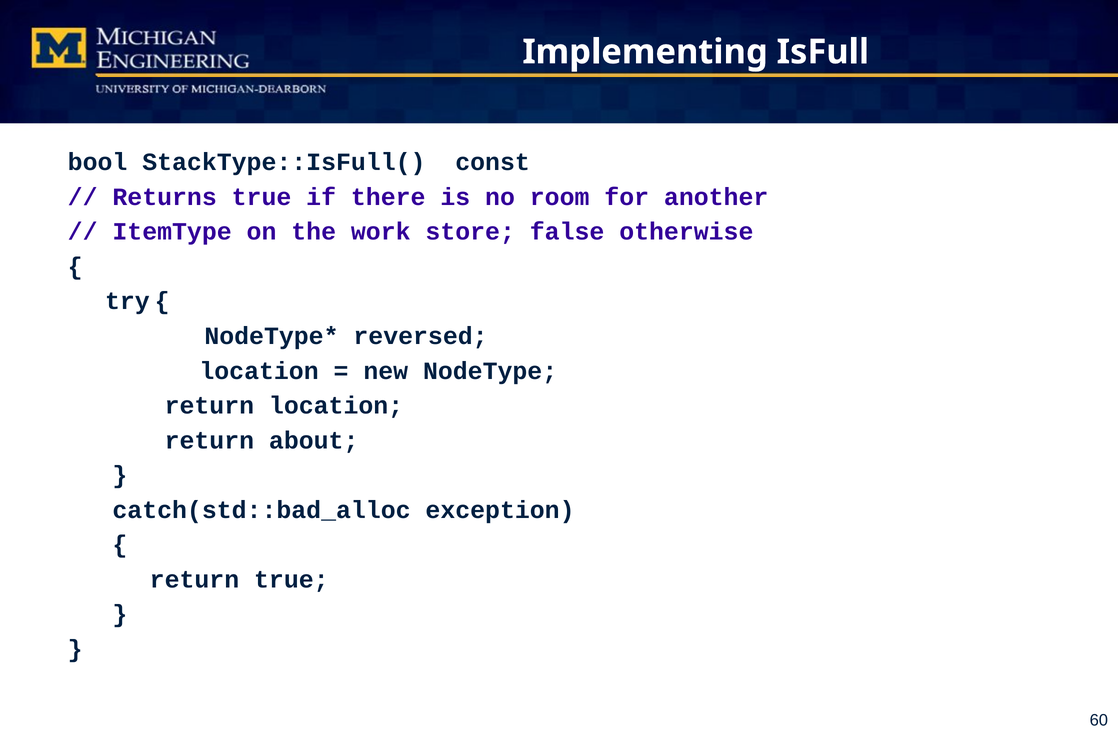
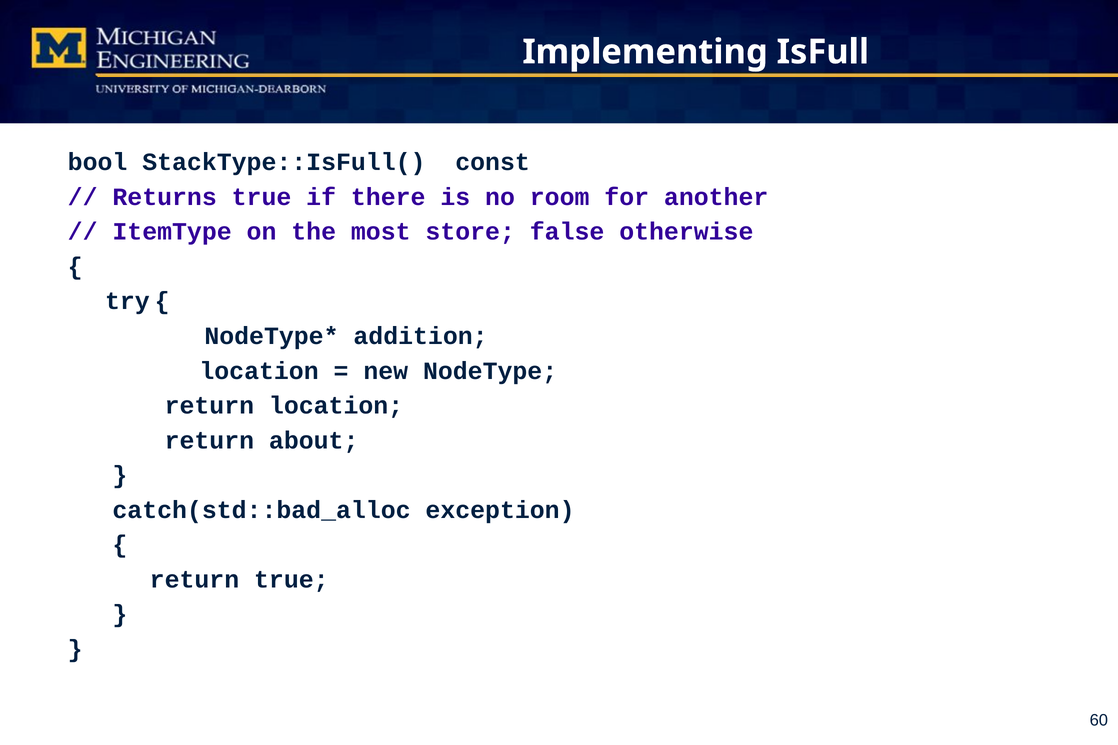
work: work -> most (381, 232)
reversed: reversed -> addition (421, 336)
